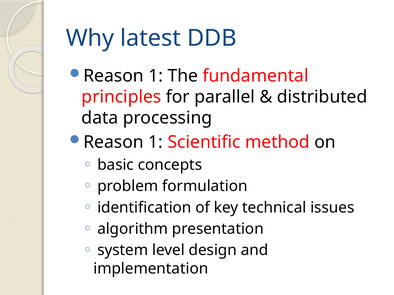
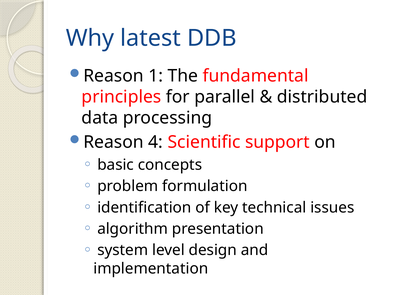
1: 1 -> 4 (156, 142)
method: method -> support (277, 142)
